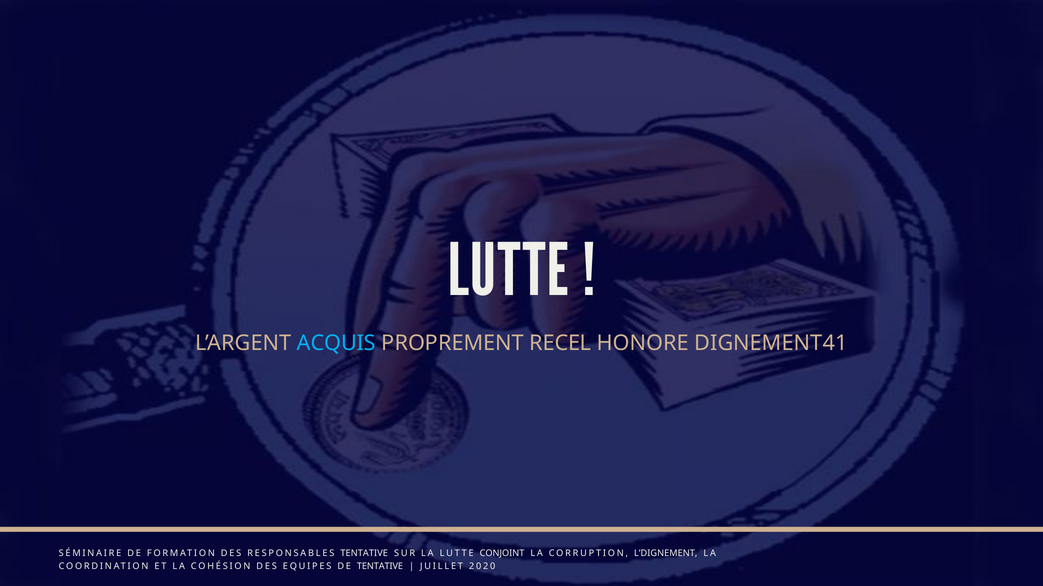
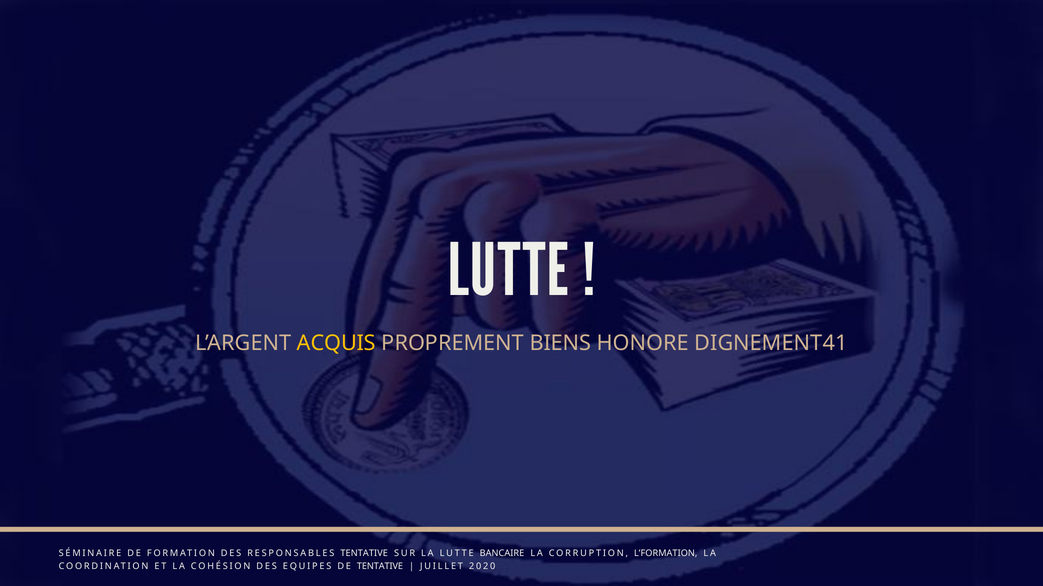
ACQUIS colour: light blue -> yellow (336, 344)
RECEL: RECEL -> BIENS (560, 344)
CONJOINT: CONJOINT -> BANCAIRE (502, 554)
L’DIGNEMENT: L’DIGNEMENT -> L’FORMATION (666, 554)
